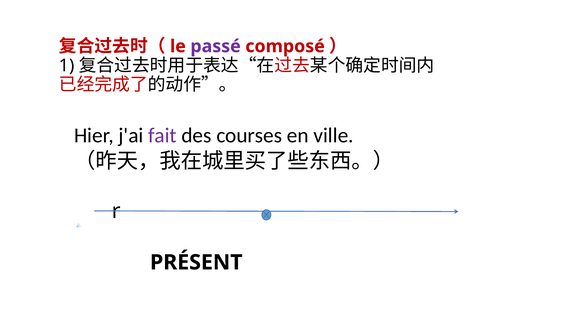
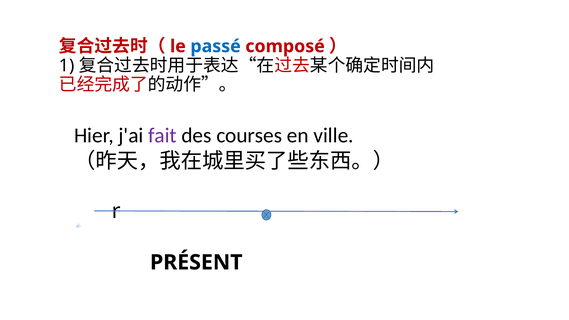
passé colour: purple -> blue (216, 46)
